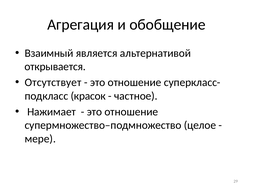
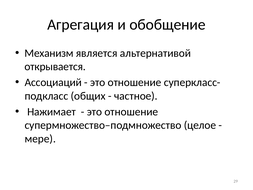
Взаимный: Взаимный -> Механизм (49, 53)
Отсутствует: Отсутствует -> Ассоциаций (53, 82)
красок: красок -> общих (88, 96)
